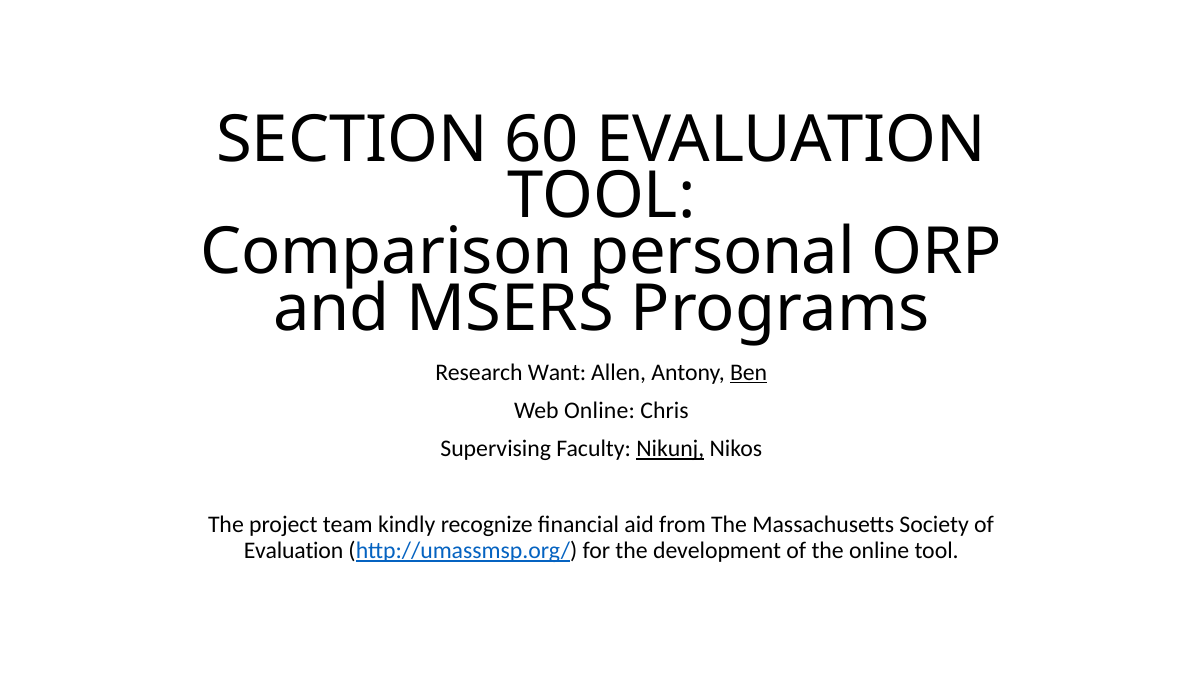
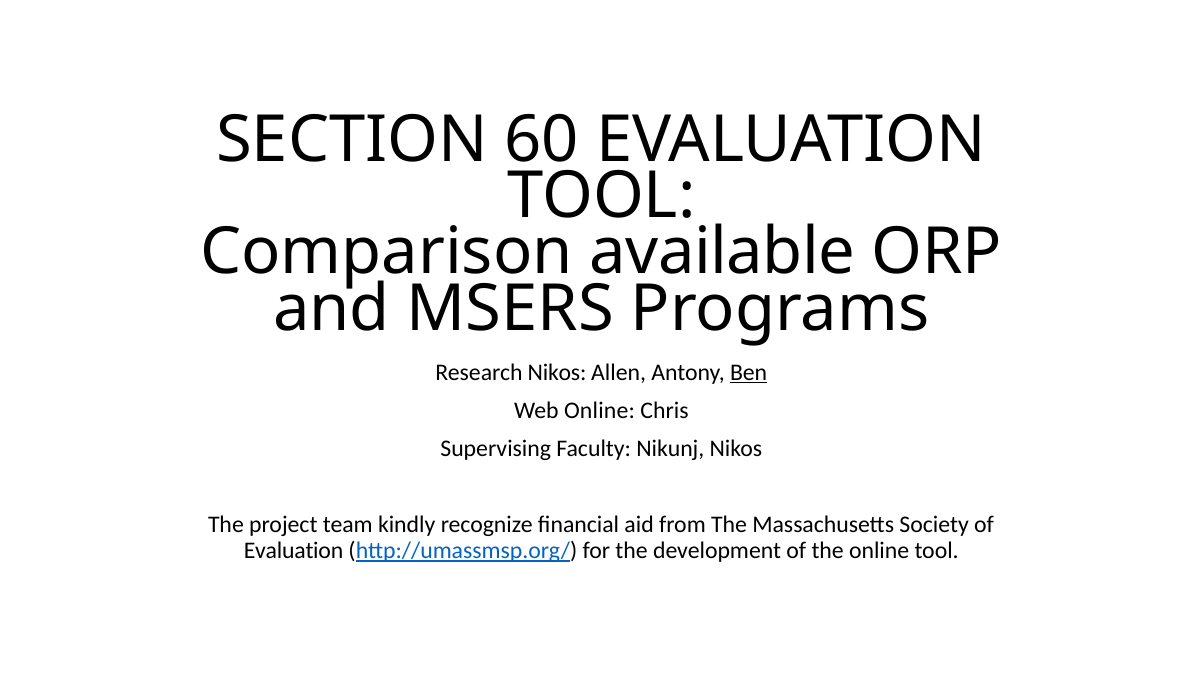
personal: personal -> available (722, 253)
Research Want: Want -> Nikos (557, 373)
Nikunj underline: present -> none (670, 449)
